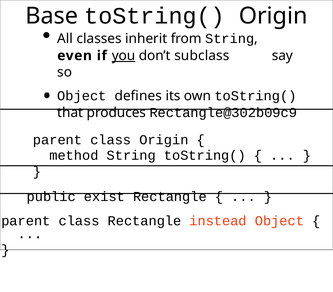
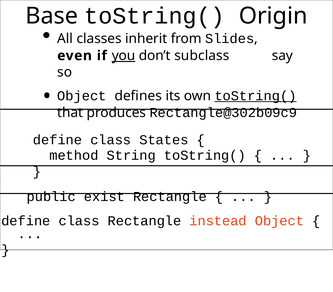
from String: String -> Slides (230, 39)
toString( underline: none -> present (255, 96)
parent: parent -> define (58, 140)
class Origin: Origin -> States (164, 140)
parent: parent -> define (26, 221)
